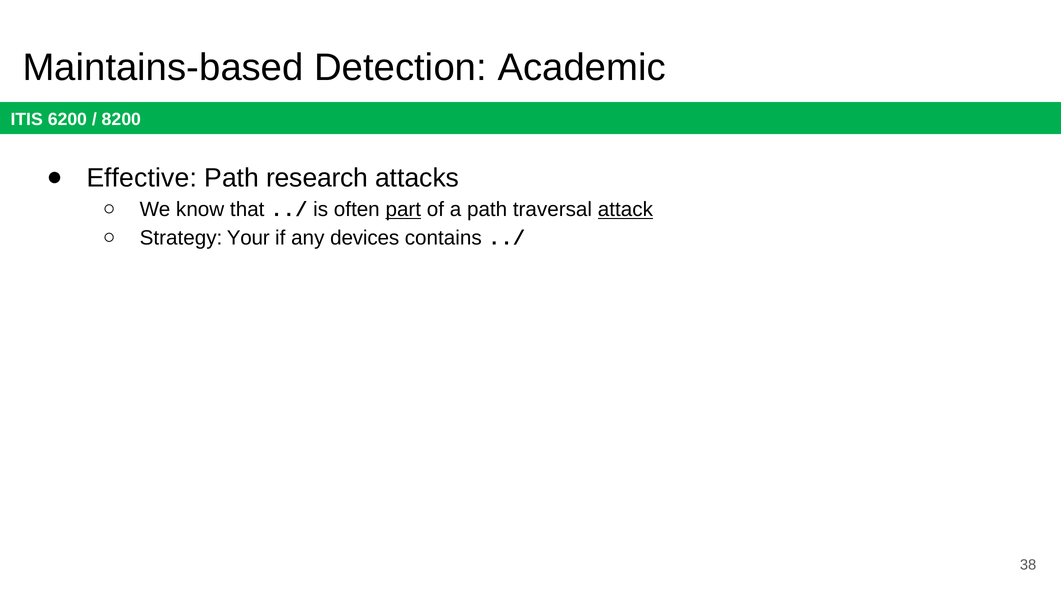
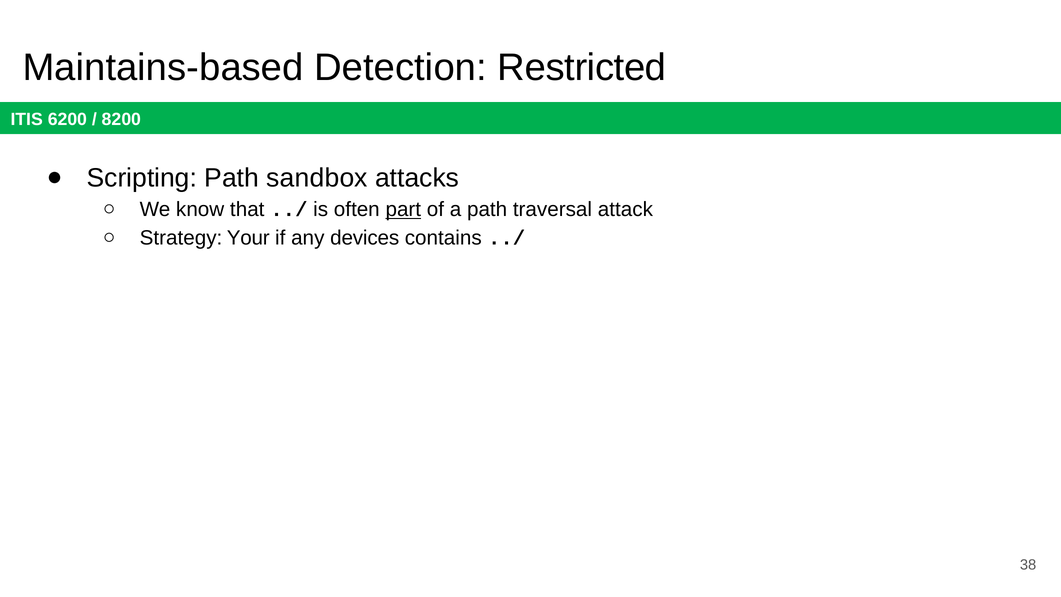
Academic: Academic -> Restricted (582, 68)
Effective: Effective -> Scripting (142, 178)
research: research -> sandbox (317, 178)
attack underline: present -> none (625, 209)
